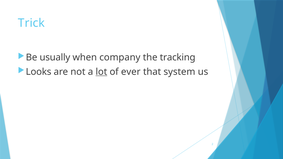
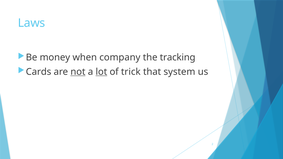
Trick: Trick -> Laws (32, 23)
usually: usually -> money (55, 58)
Looks: Looks -> Cards (39, 72)
not underline: none -> present (78, 72)
ever: ever -> trick (131, 72)
